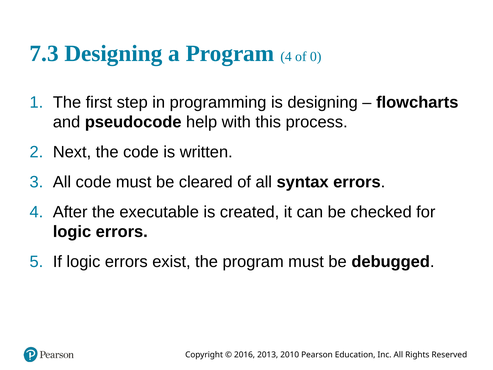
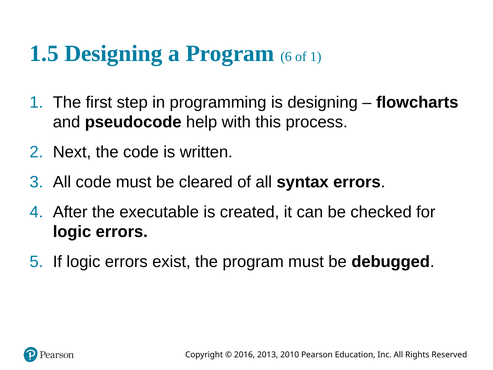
7.3: 7.3 -> 1.5 (44, 53)
Program 4: 4 -> 6 (286, 57)
of 0: 0 -> 1 (316, 57)
